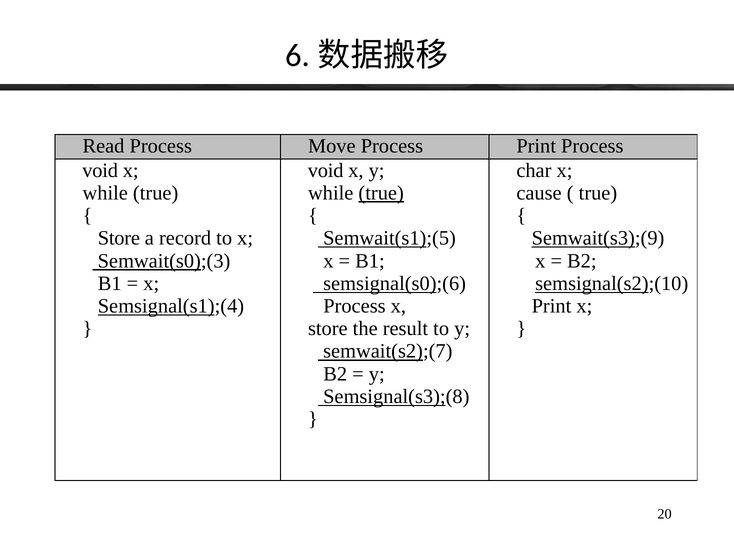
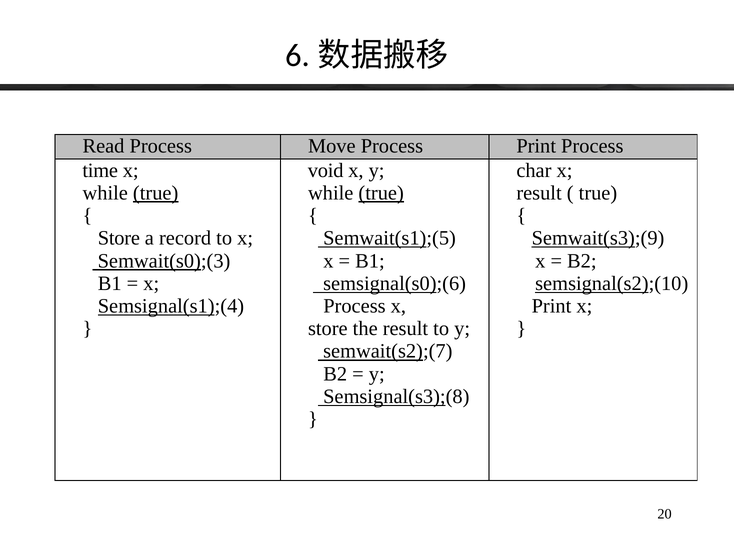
void: void -> time (100, 171)
true underline: none -> present (156, 193)
cause: cause -> result (539, 193)
